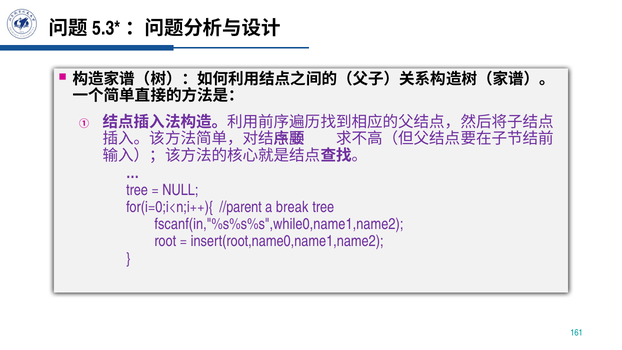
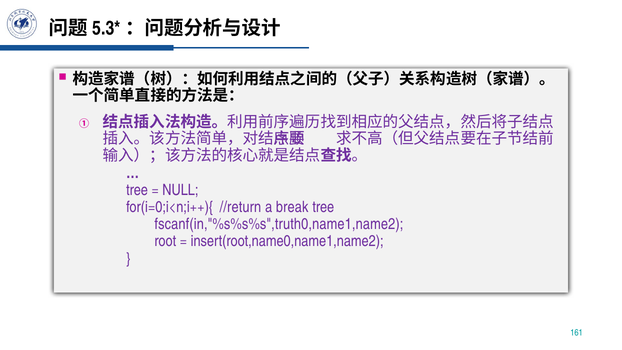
//parent: //parent -> //return (240, 207)
fscanf(in,"%s%s%s",while0,name1,name2: fscanf(in,"%s%s%s",while0,name1,name2 -> fscanf(in,"%s%s%s",truth0,name1,name2 (279, 224)
